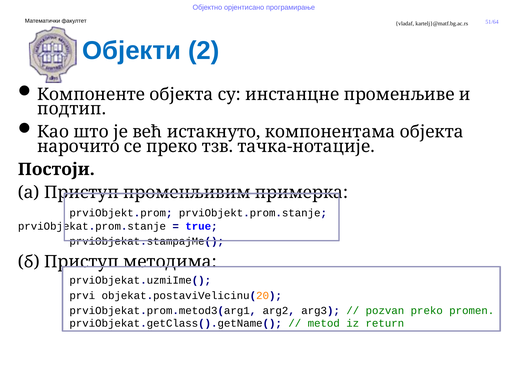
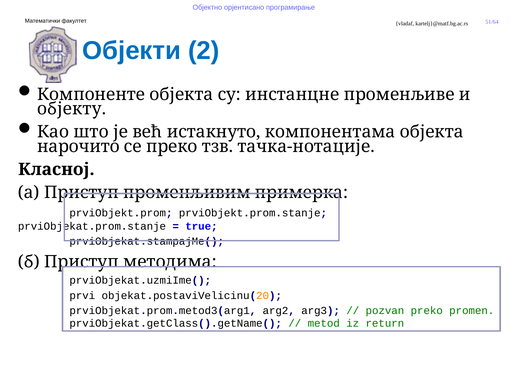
подтип: подтип -> објекту (72, 109)
Постоји: Постоји -> Класној (56, 169)
